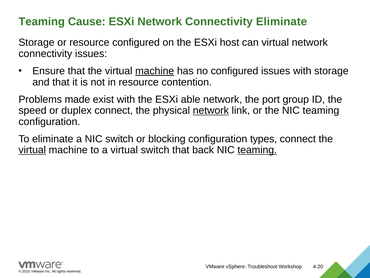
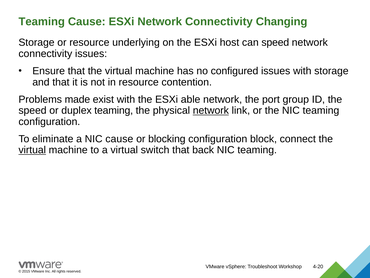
Connectivity Eliminate: Eliminate -> Changing (282, 22)
resource configured: configured -> underlying (136, 42)
can virtual: virtual -> speed (275, 42)
machine underline: present -> none (155, 71)
duplex connect: connect -> teaming (114, 110)
NIC switch: switch -> cause (119, 139)
types: types -> block (263, 139)
teaming underline: present -> none (257, 150)
